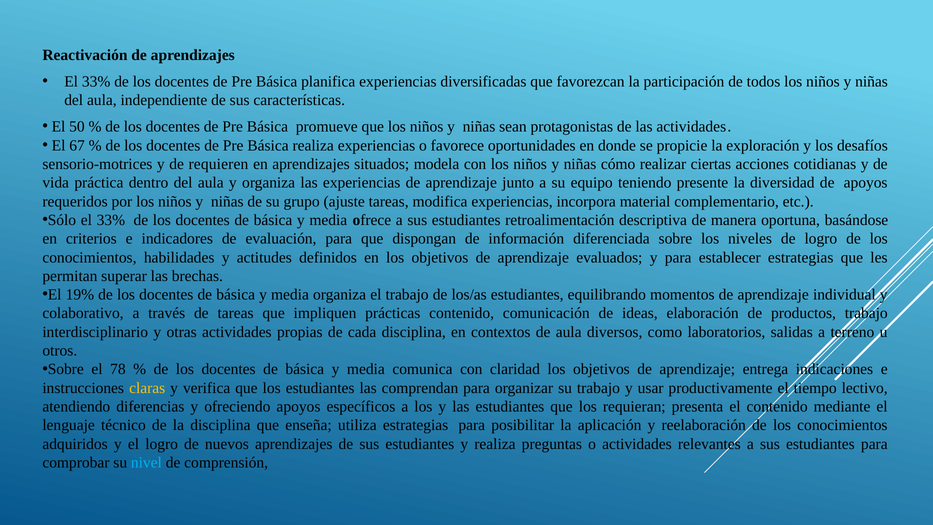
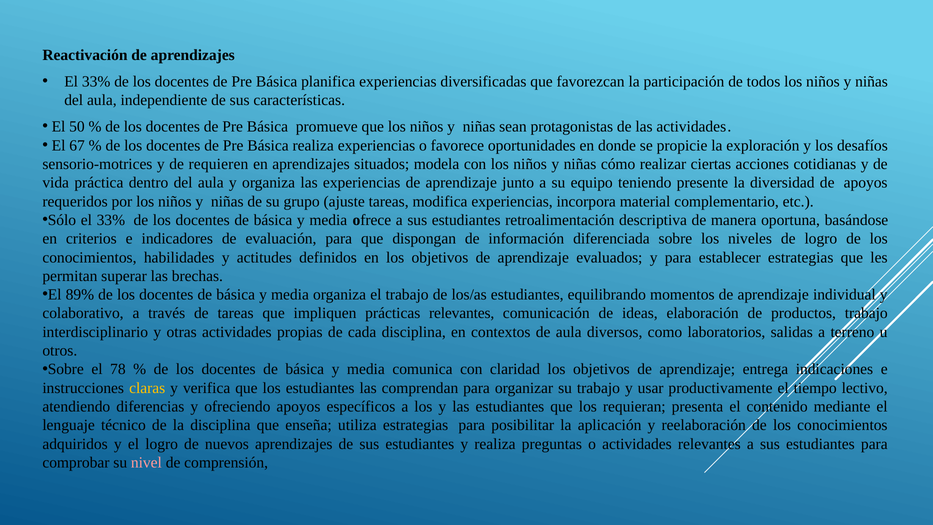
19%: 19% -> 89% (80, 295)
prácticas contenido: contenido -> relevantes (462, 313)
nivel colour: light blue -> pink (146, 462)
